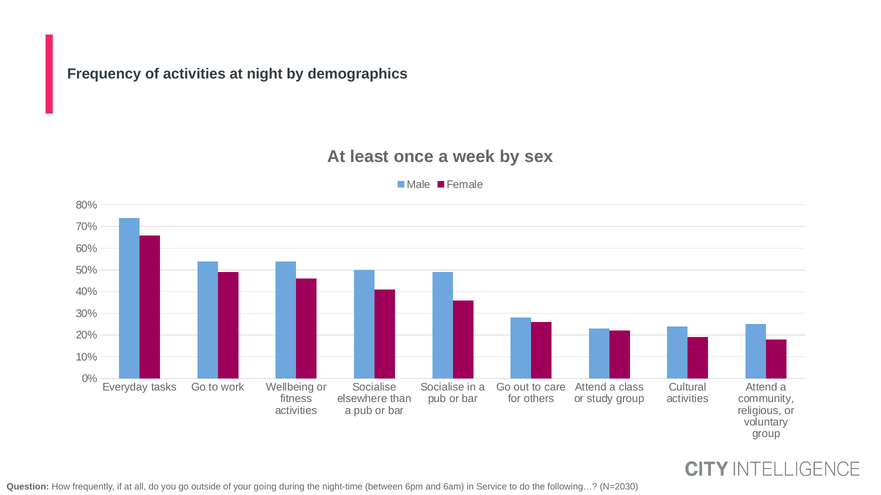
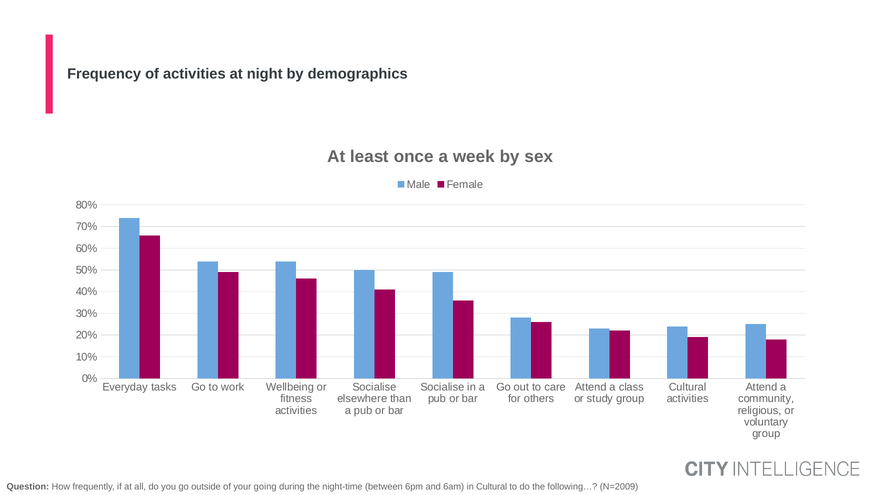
in Service: Service -> Cultural (492, 487)
N=2030: N=2030 -> N=2009 (619, 487)
